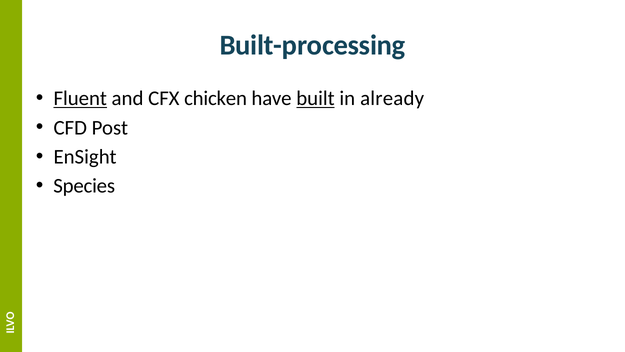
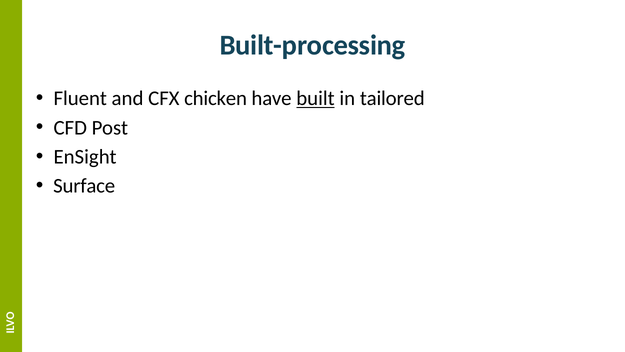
Fluent underline: present -> none (80, 98)
already: already -> tailored (392, 98)
Species: Species -> Surface (84, 186)
